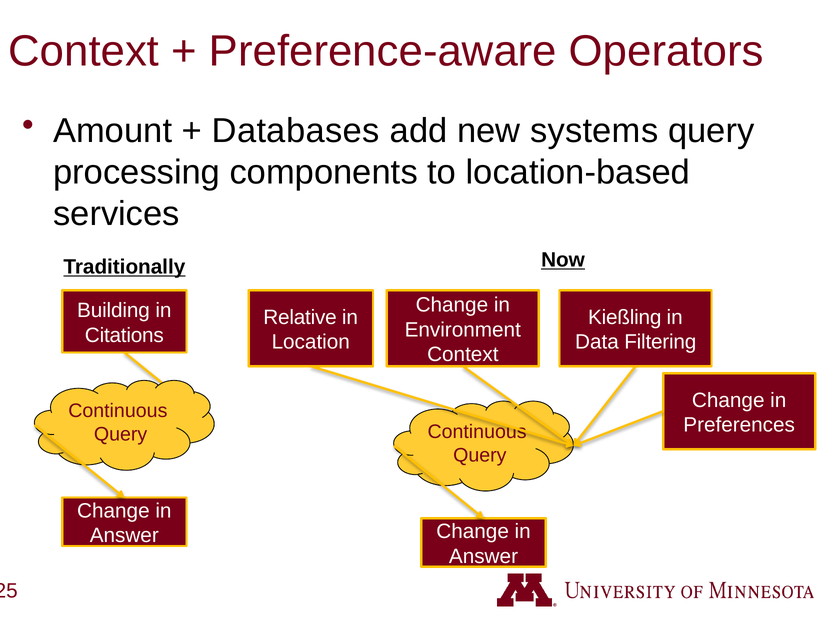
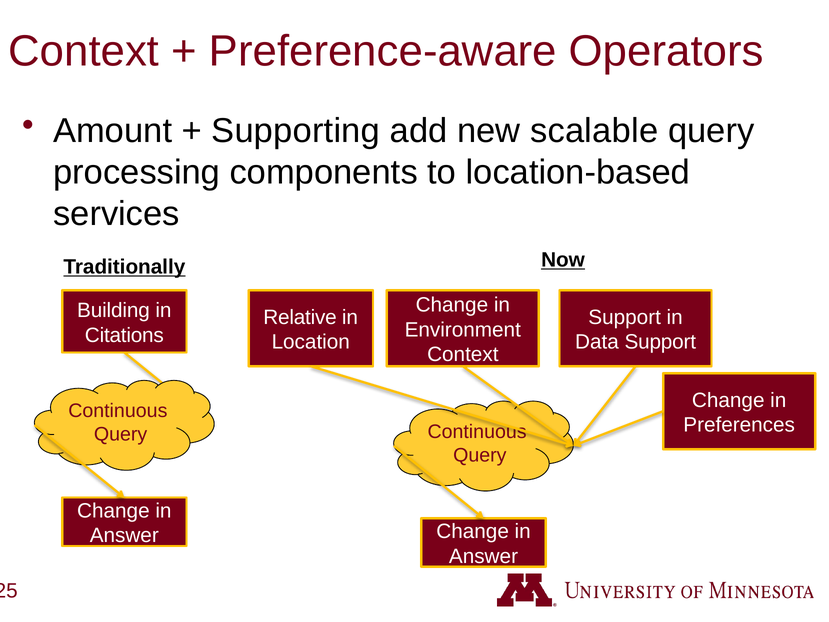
Databases: Databases -> Supporting (296, 131)
systems: systems -> scalable (594, 131)
Kießling: Kießling -> Support (625, 317)
Data Filtering: Filtering -> Support (660, 342)
